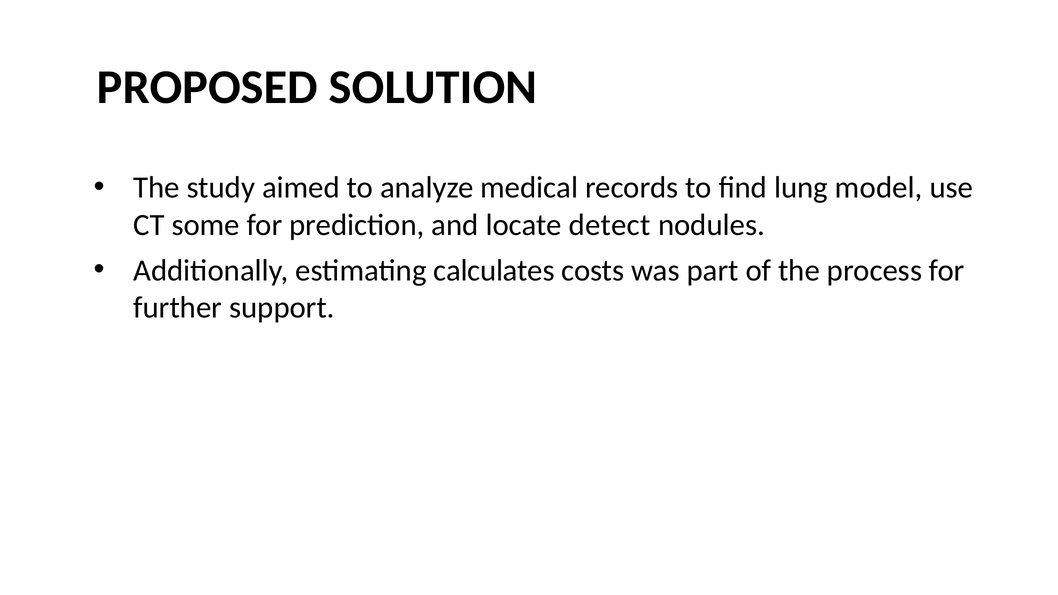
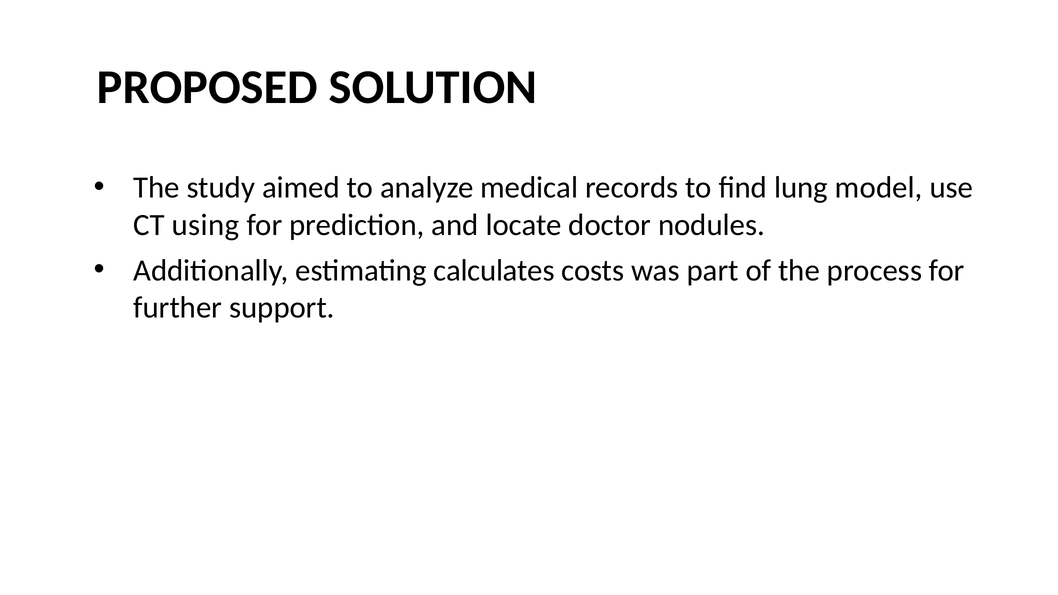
some: some -> using (206, 225)
detect: detect -> doctor (610, 225)
